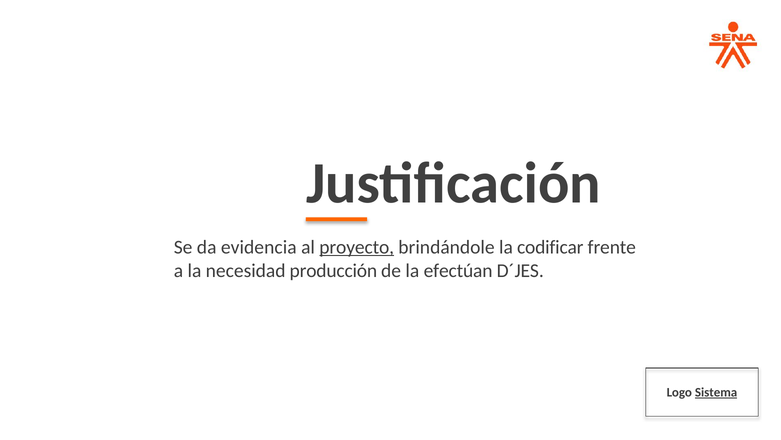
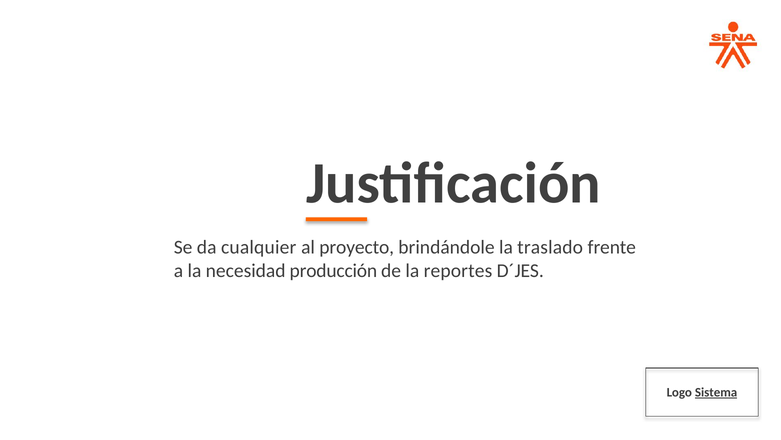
evidencia: evidencia -> cualquier (259, 247)
proyecto underline: present -> none (357, 247)
codificar: codificar -> traslado (550, 247)
efectúan: efectúan -> reportes (458, 270)
